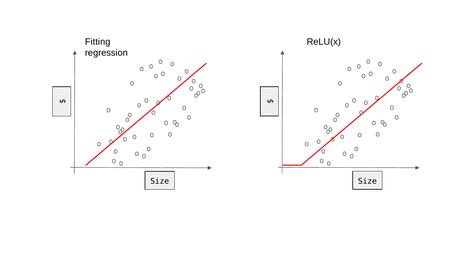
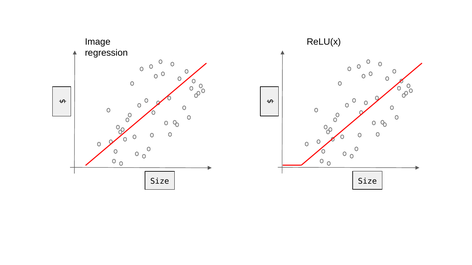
Fitting: Fitting -> Image (98, 42)
